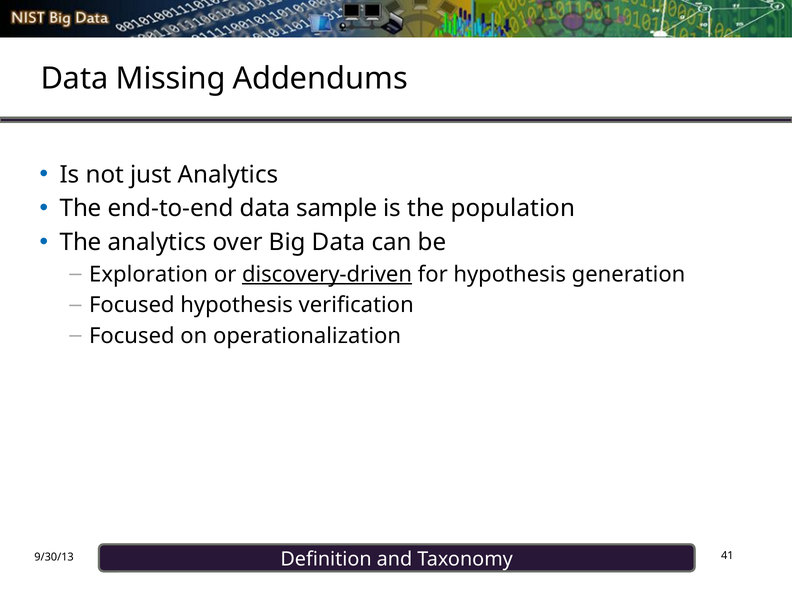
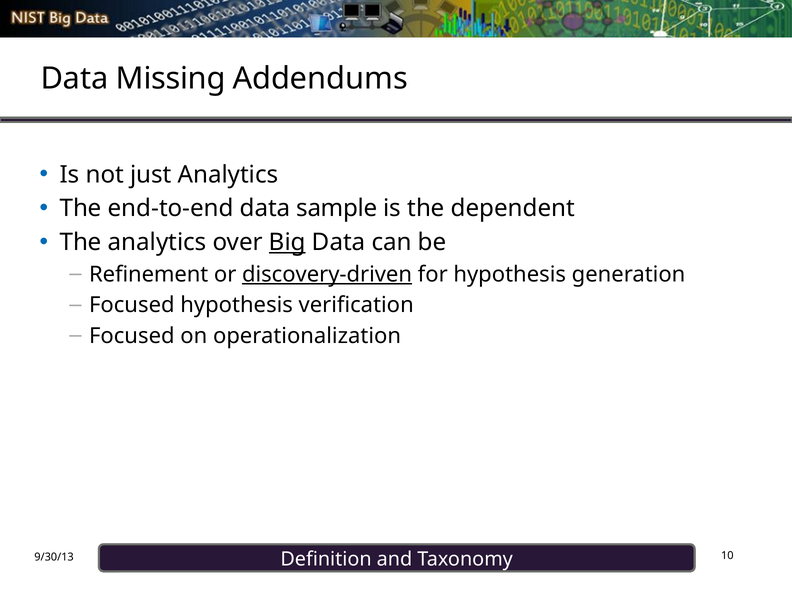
population: population -> dependent (513, 208)
Big underline: none -> present (287, 242)
Exploration: Exploration -> Refinement (149, 274)
41: 41 -> 10 (727, 555)
